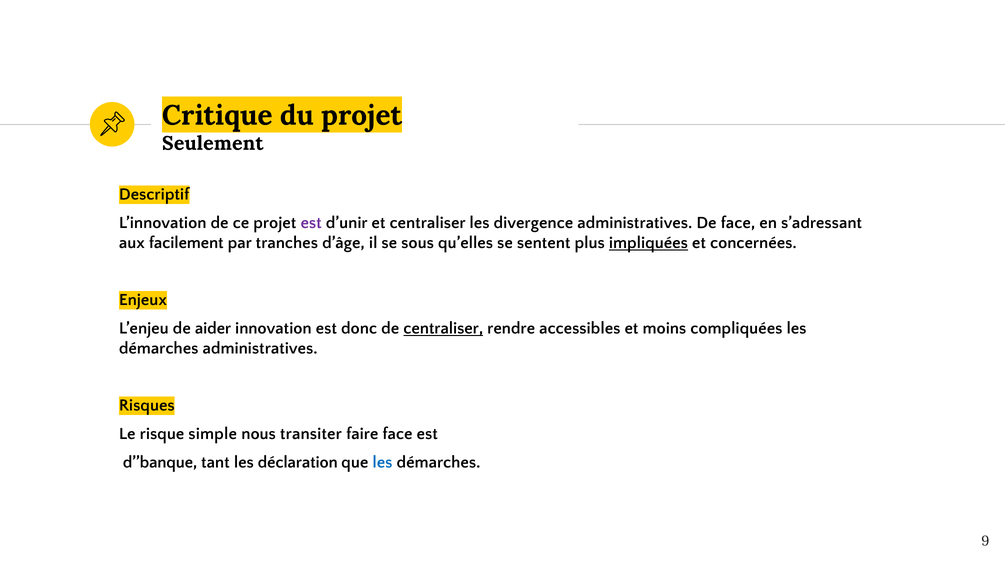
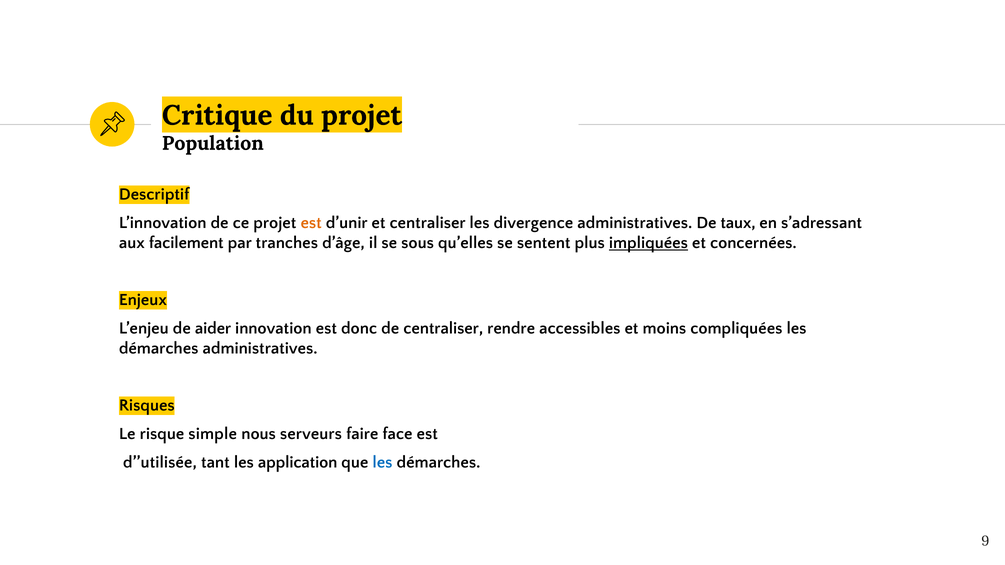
Seulement: Seulement -> Population (213, 143)
est colour: purple -> orange (311, 223)
De face: face -> taux (738, 223)
centraliser underline: present -> none (443, 328)
transiter: transiter -> serveurs (311, 434)
d’’banque: d’’banque -> d’’utilisée (160, 462)
déclaration: déclaration -> application (298, 462)
